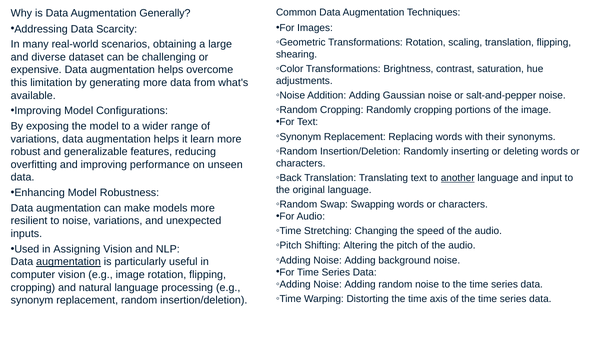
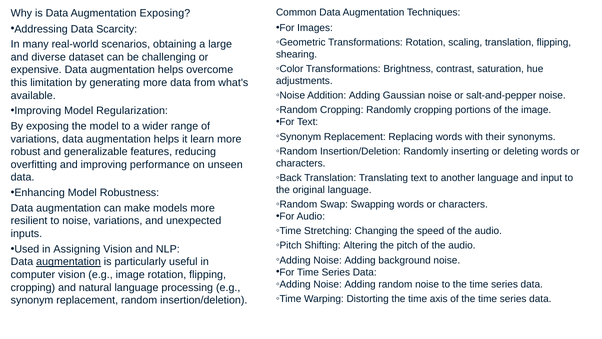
Augmentation Generally: Generally -> Exposing (165, 13)
Configurations: Configurations -> Regularization (132, 111)
another underline: present -> none (458, 178)
